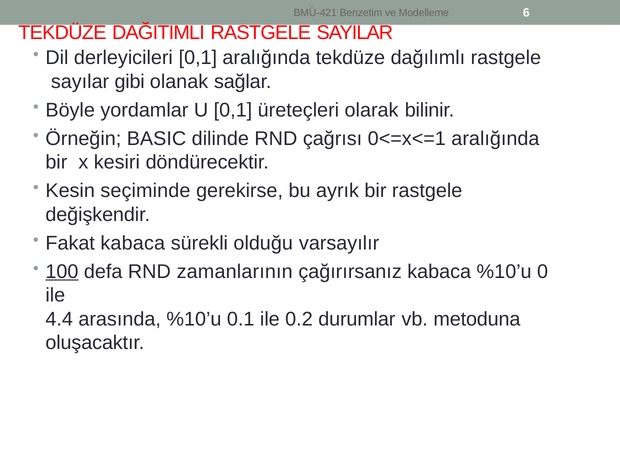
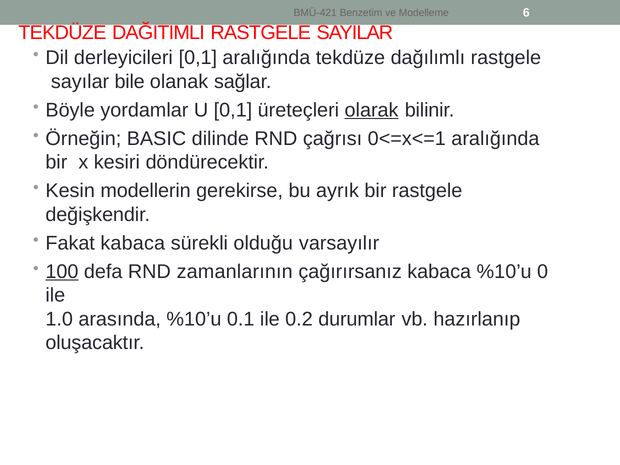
gibi: gibi -> bile (130, 82)
olarak underline: none -> present (372, 110)
seçiminde: seçiminde -> modellerin (146, 191)
4.4: 4.4 -> 1.0 (59, 319)
metoduna: metoduna -> hazırlanıp (477, 319)
